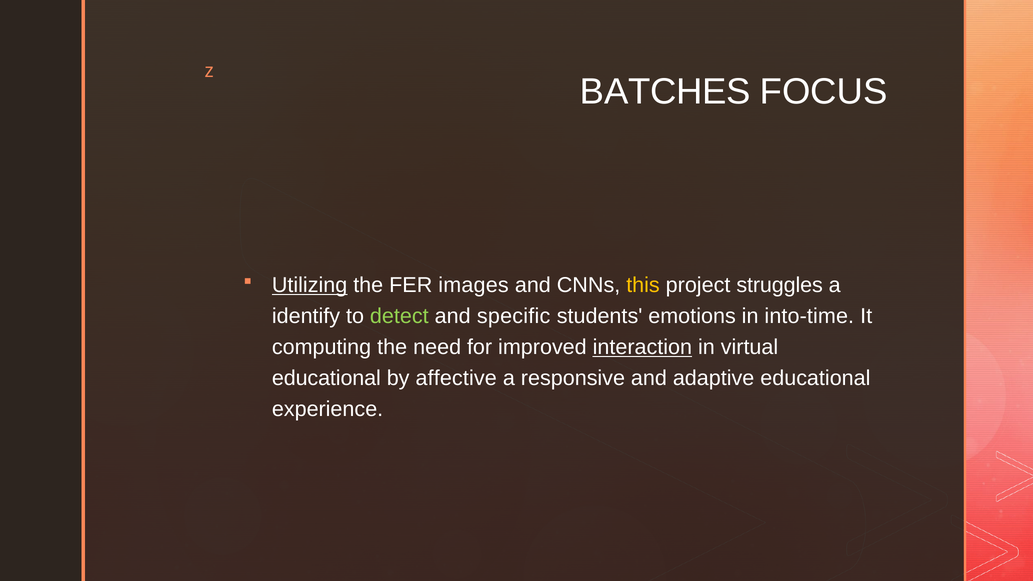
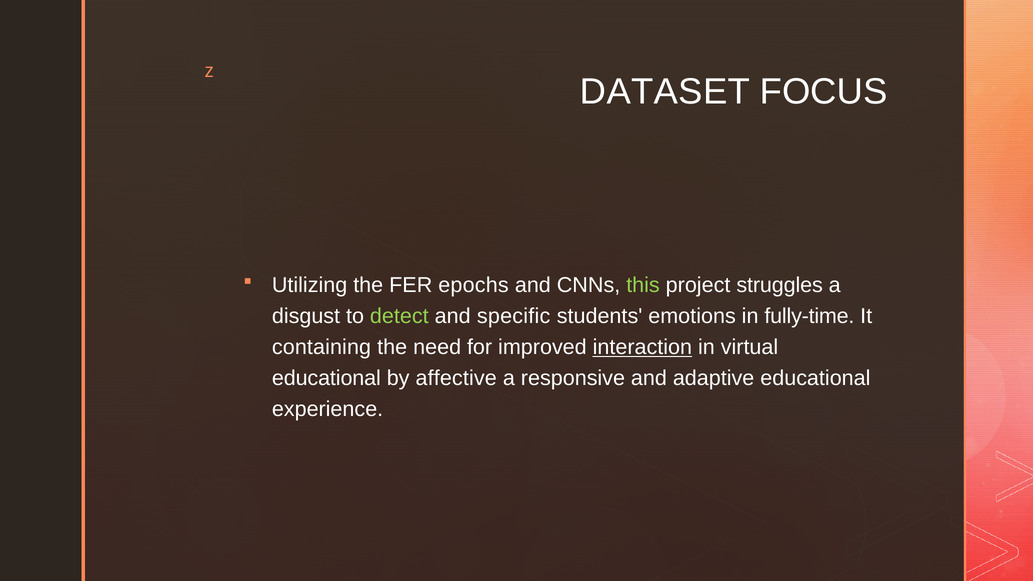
BATCHES: BATCHES -> DATASET (665, 92)
Utilizing underline: present -> none (310, 285)
images: images -> epochs (474, 285)
this colour: yellow -> light green (643, 285)
identify: identify -> disgust (306, 316)
into-time: into-time -> fully-time (809, 316)
computing: computing -> containing (321, 347)
